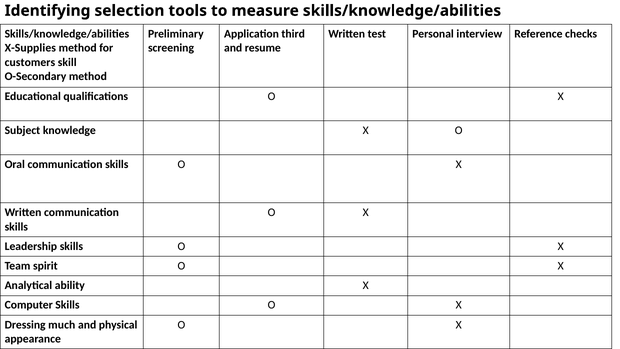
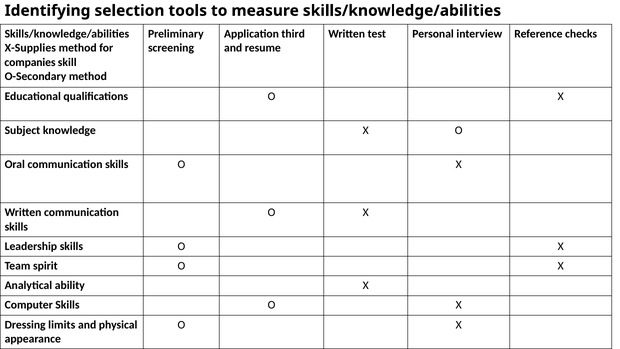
customers: customers -> companies (30, 62)
much: much -> limits (62, 324)
